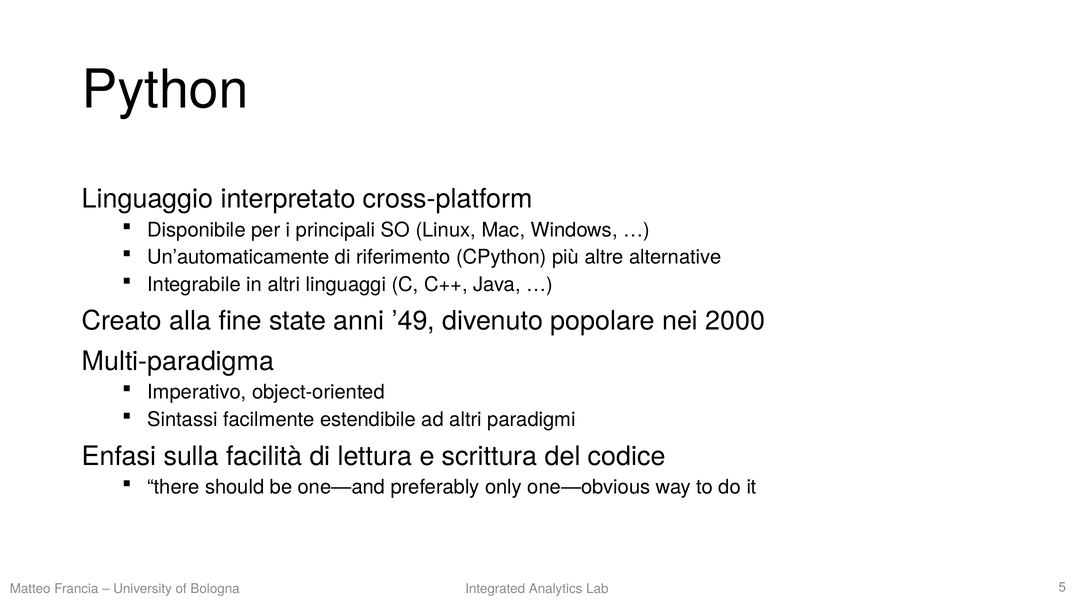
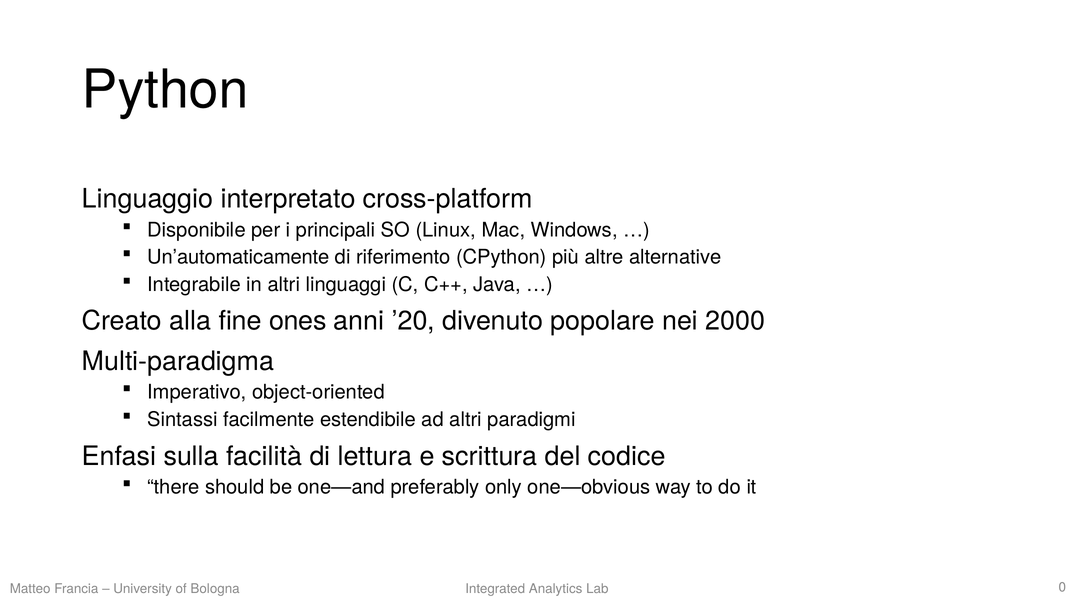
state: state -> ones (298, 321)
’49: ’49 -> ’20 (413, 321)
5: 5 -> 0 (1062, 587)
